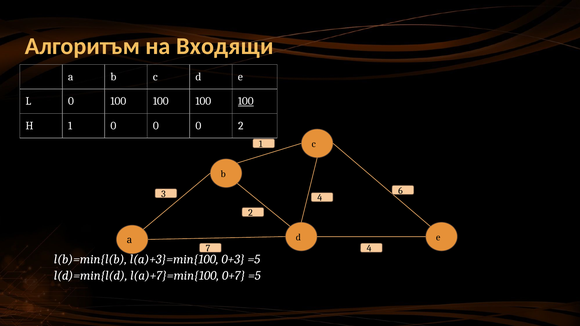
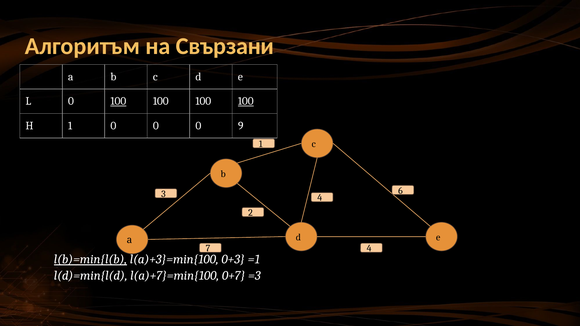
Входящи: Входящи -> Свързани (225, 46)
100 underline: none -> present (118, 101)
0 2: 2 -> 9 (241, 126)
l(b)=min{l(b underline: none -> present (90, 260)
0+3 =5: =5 -> =1 (254, 260)
0+7 =5: =5 -> =3 (254, 276)
